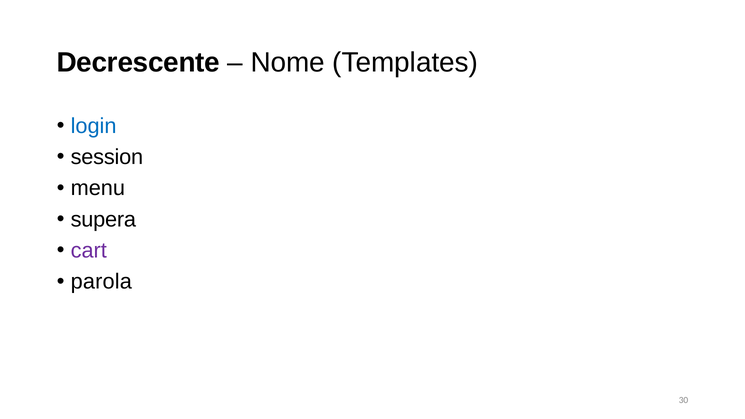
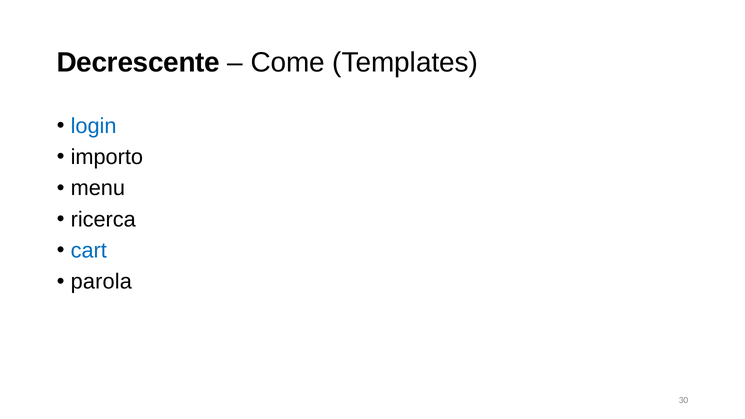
Nome: Nome -> Come (288, 63)
session: session -> importo (107, 157)
supera: supera -> ricerca (103, 219)
cart colour: purple -> blue (89, 251)
